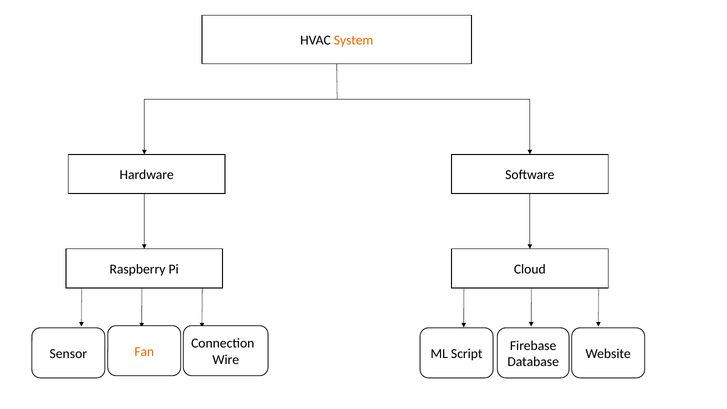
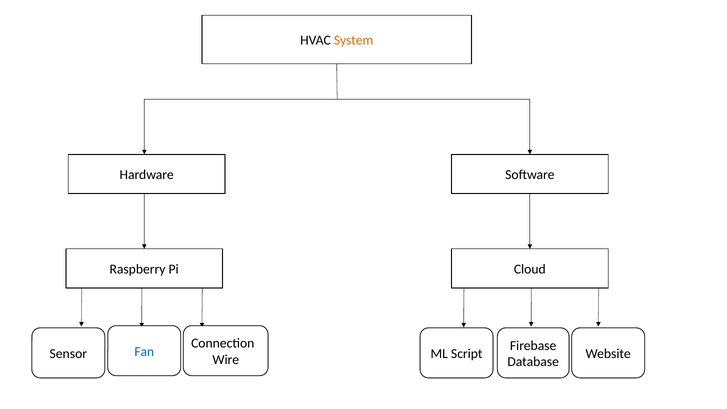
Fan colour: orange -> blue (144, 352)
